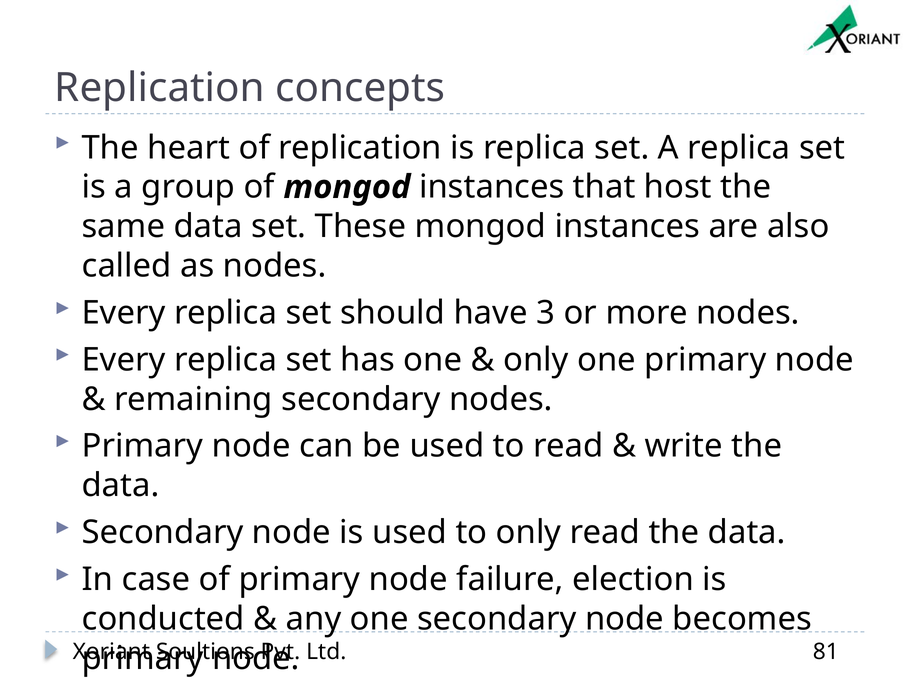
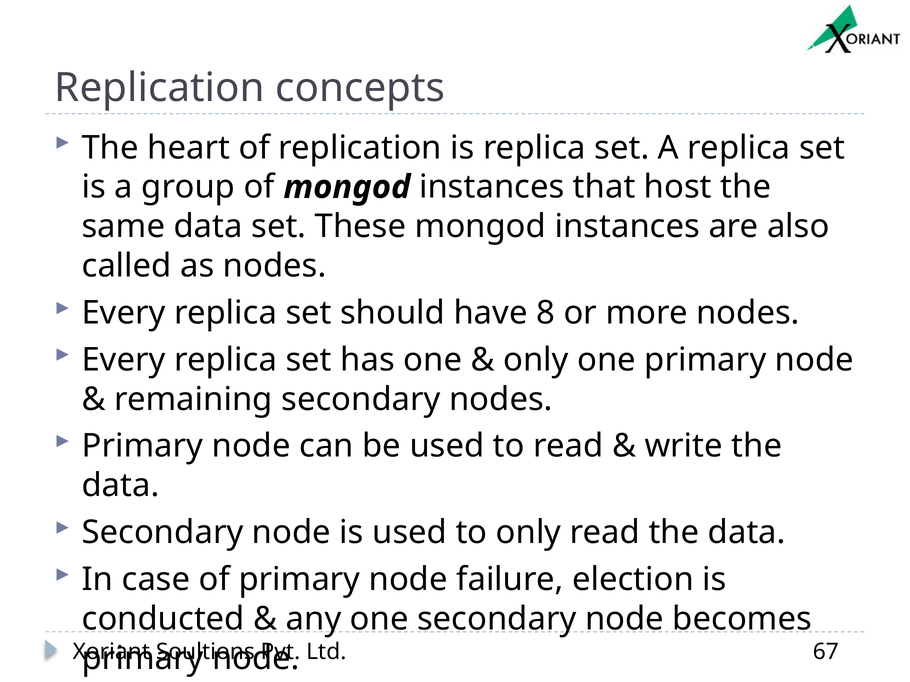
3: 3 -> 8 (546, 313)
81: 81 -> 67 (826, 652)
